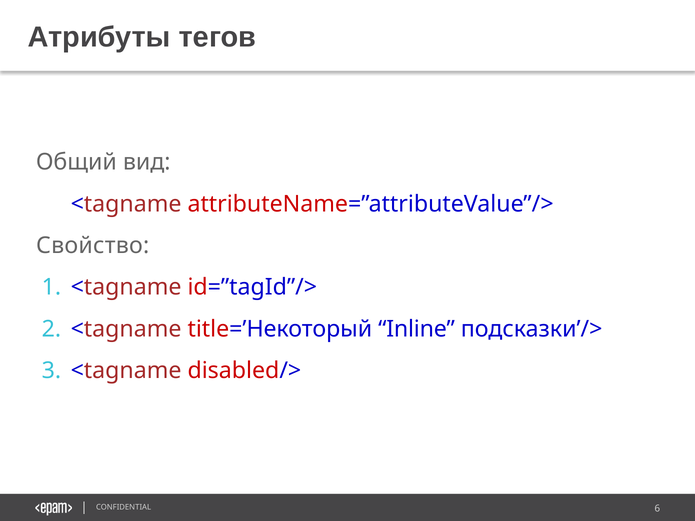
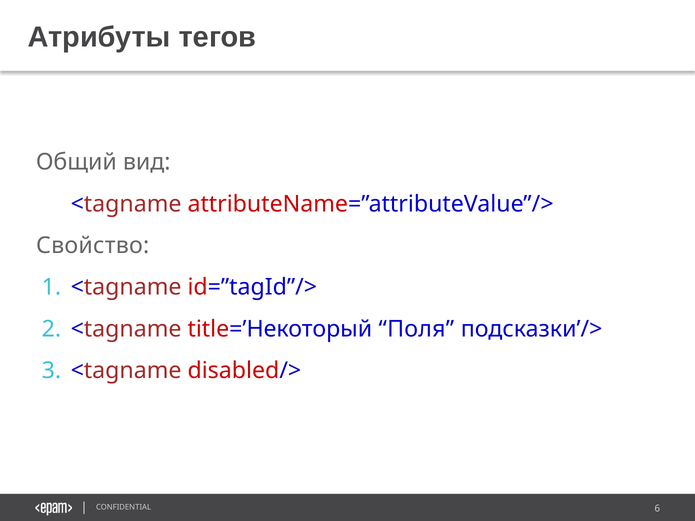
Inline: Inline -> Поля (416, 329)
